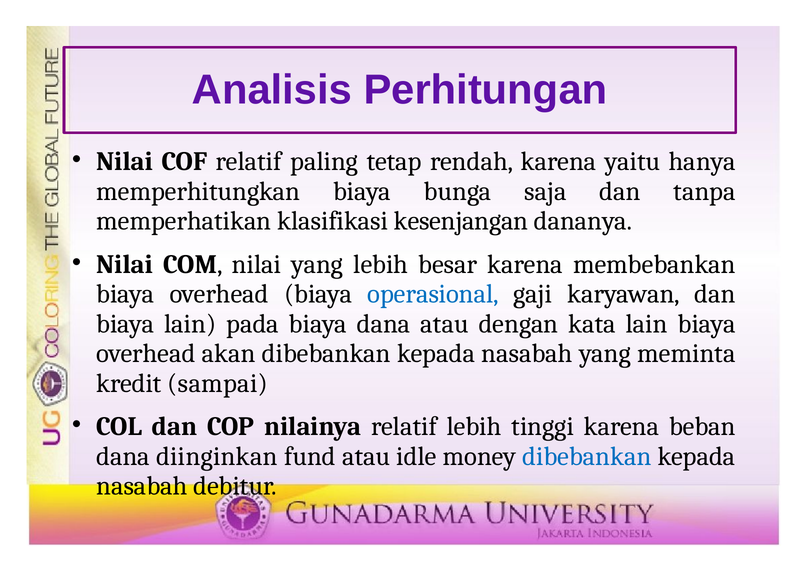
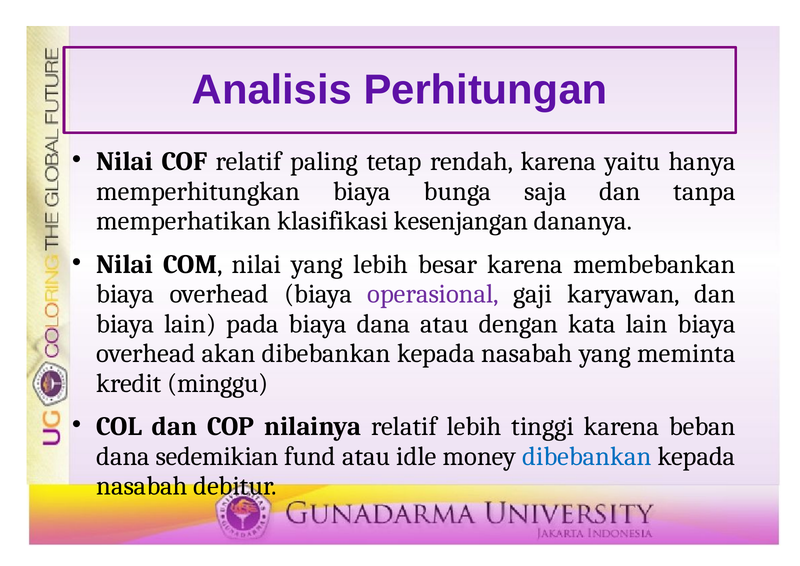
operasional colour: blue -> purple (433, 294)
sampai: sampai -> minggu (218, 383)
diinginkan: diinginkan -> sedemikian (217, 456)
